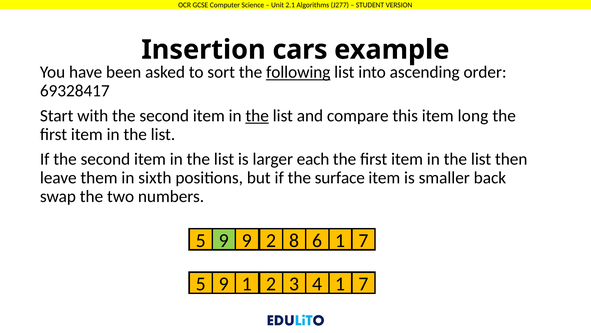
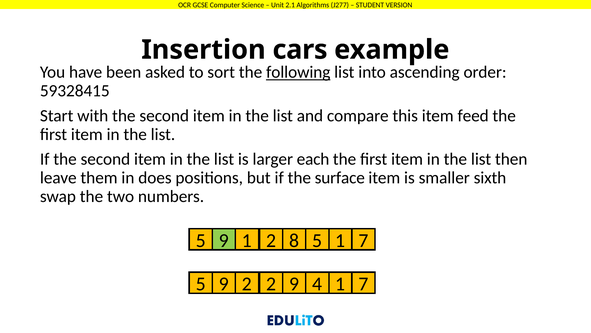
69328417: 69328417 -> 59328415 (75, 91)
the underline: present -> none (257, 116)
long: long -> feed (473, 116)
sixth: sixth -> does (155, 178)
back: back -> sixth (490, 178)
5 9: 9 -> 1 (247, 240)
2 6: 6 -> 5 (317, 240)
5 1: 1 -> 2 (247, 284)
9 3: 3 -> 9 (294, 284)
